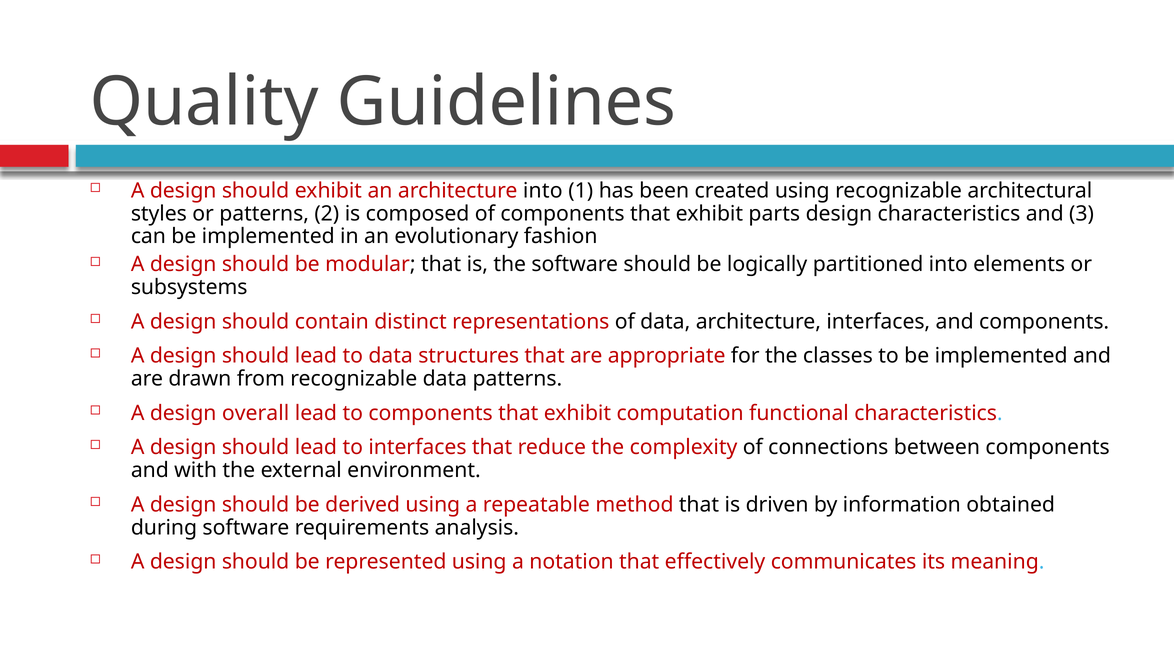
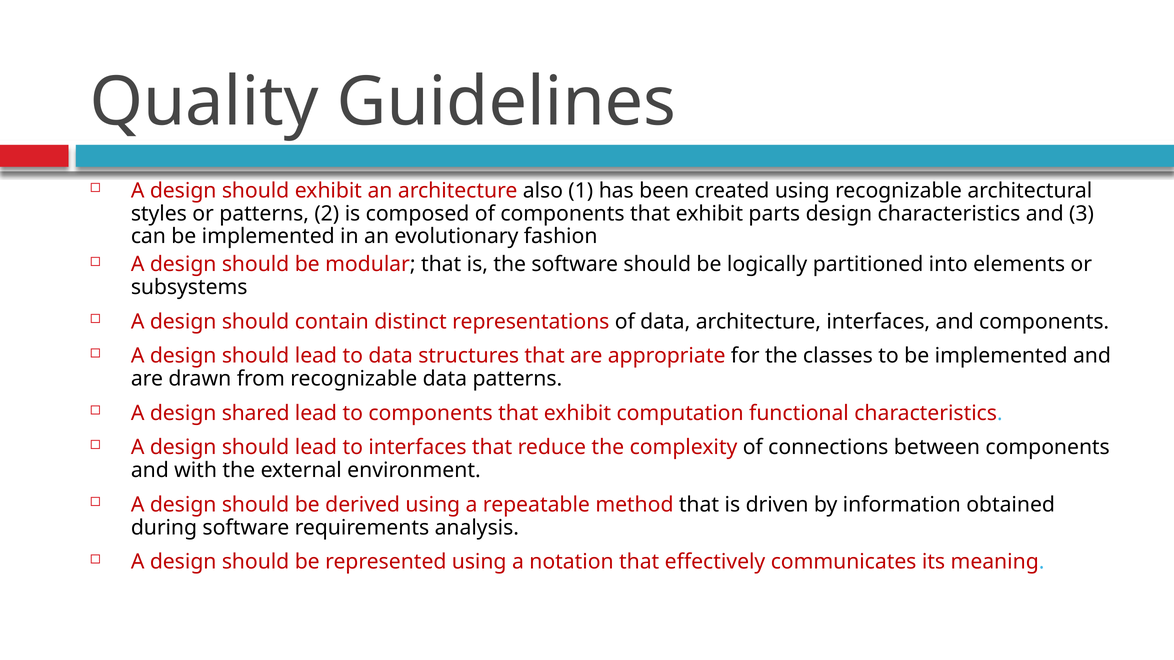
architecture into: into -> also (543, 191)
overall: overall -> shared (256, 413)
